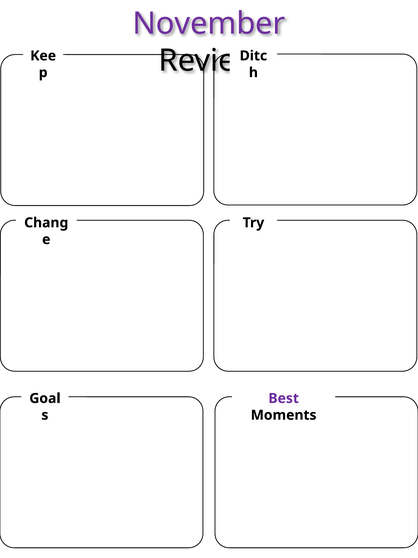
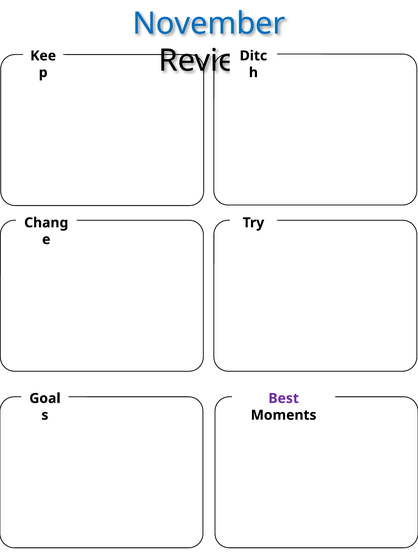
November colour: purple -> blue (209, 23)
